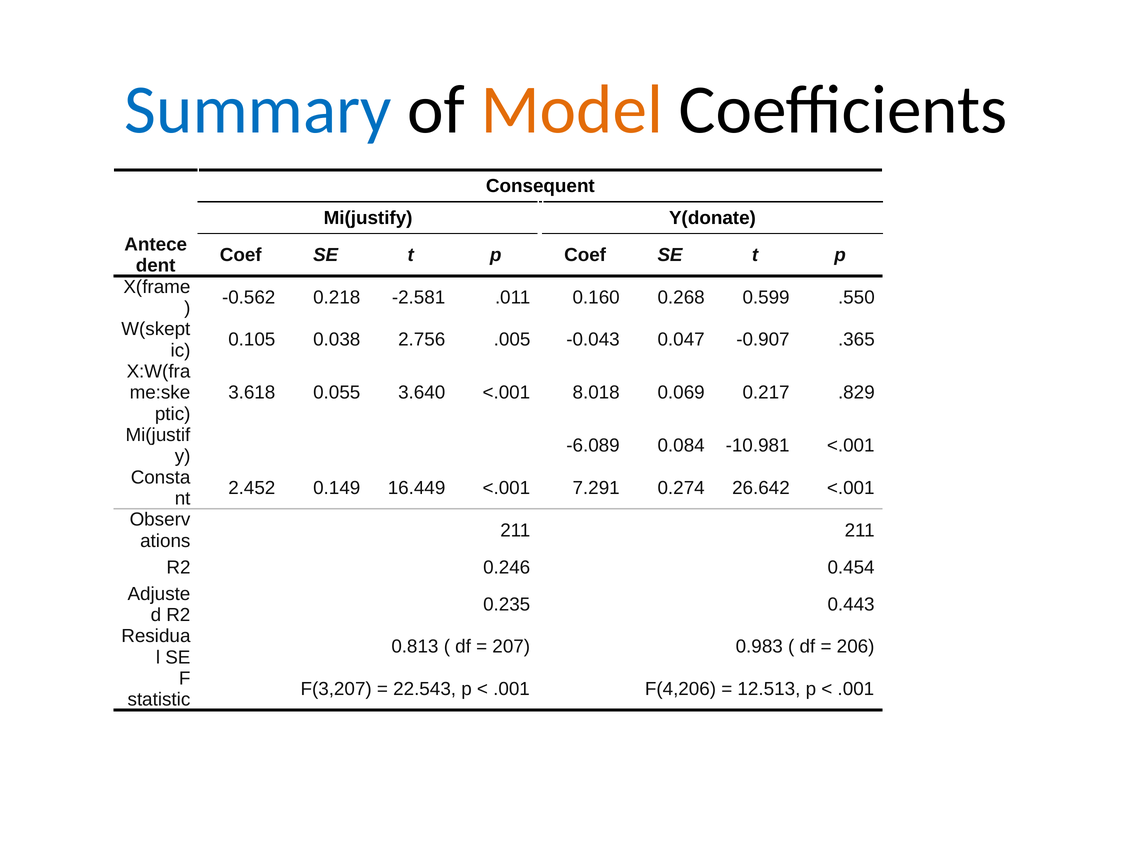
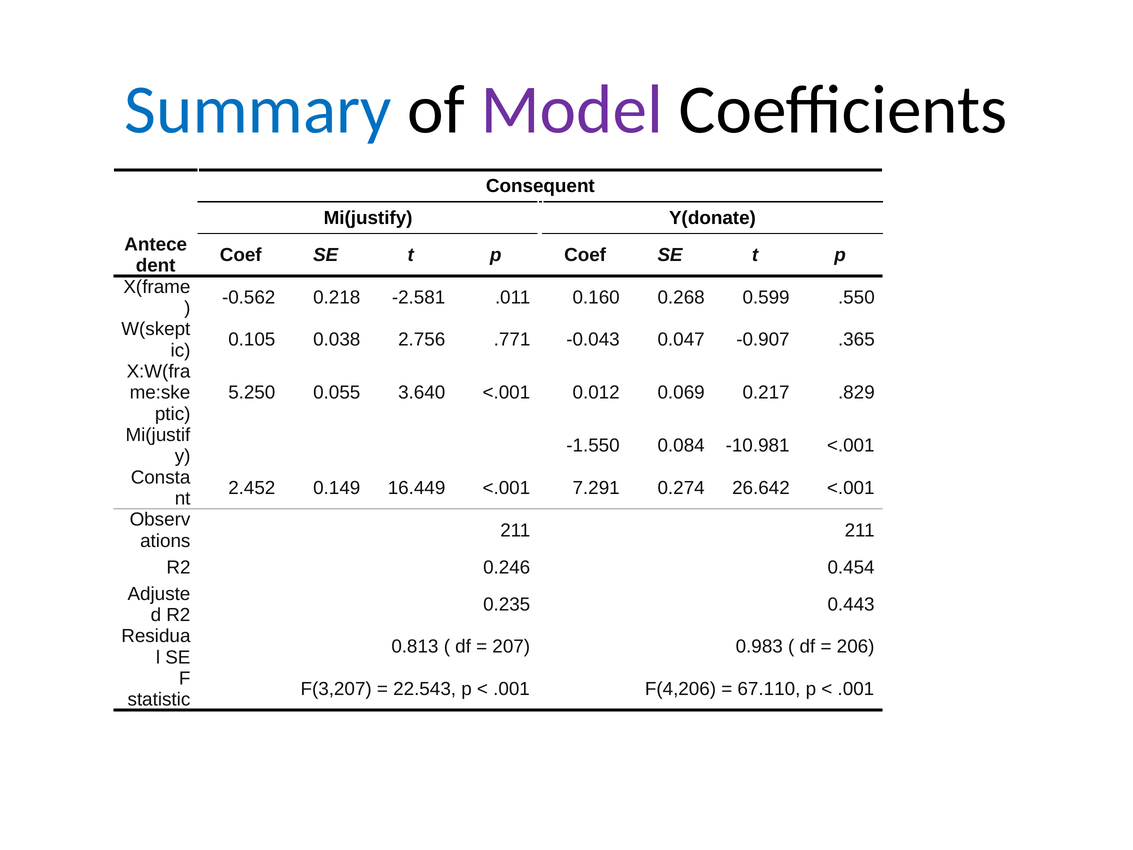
Model colour: orange -> purple (572, 110)
.005: .005 -> .771 (512, 340)
3.618: 3.618 -> 5.250 (252, 393)
8.018: 8.018 -> 0.012 (596, 393)
-6.089: -6.089 -> -1.550 (593, 445)
12.513: 12.513 -> 67.110 (769, 689)
